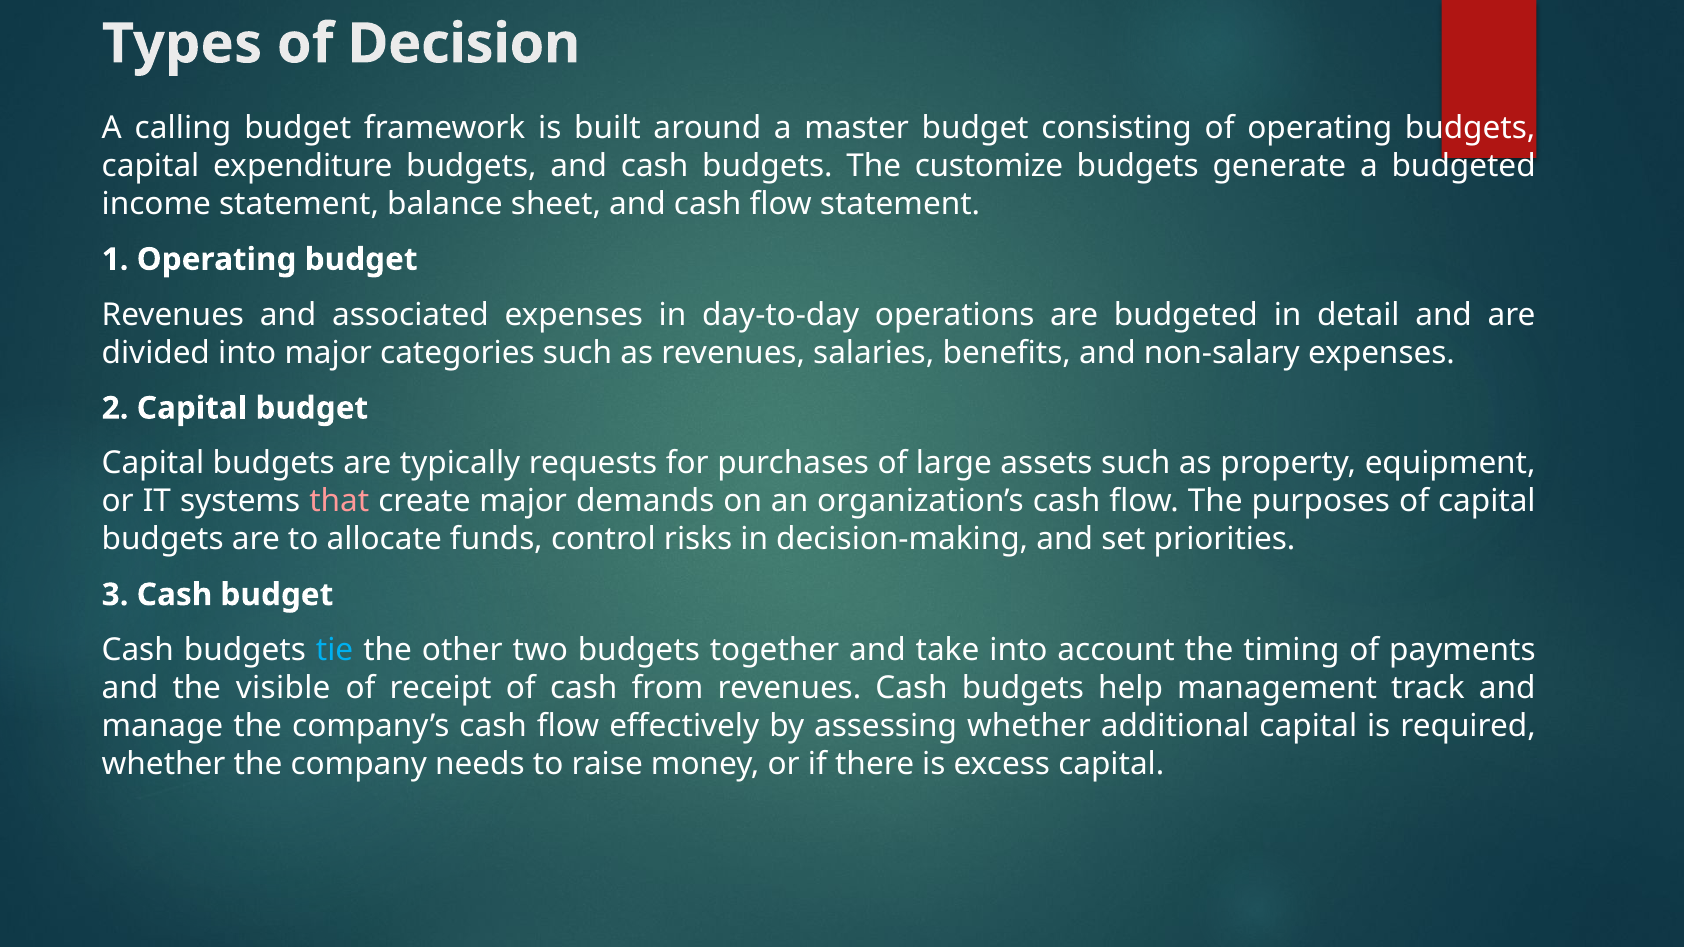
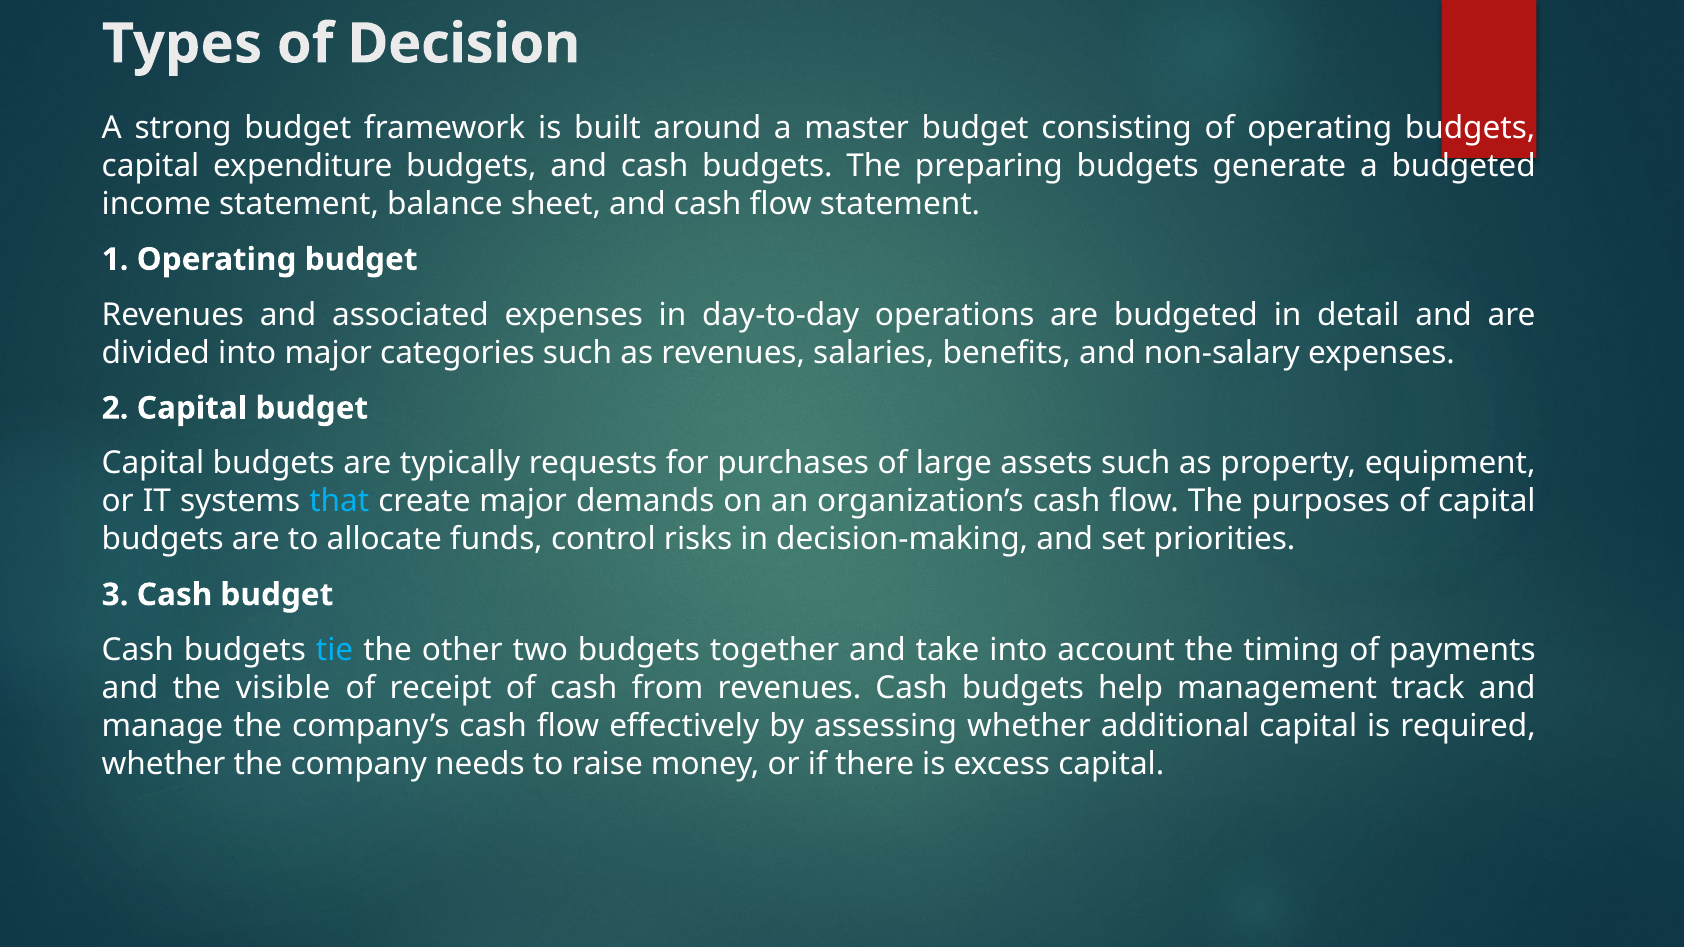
calling: calling -> strong (183, 128)
customize: customize -> preparing (989, 166)
that colour: pink -> light blue (339, 502)
